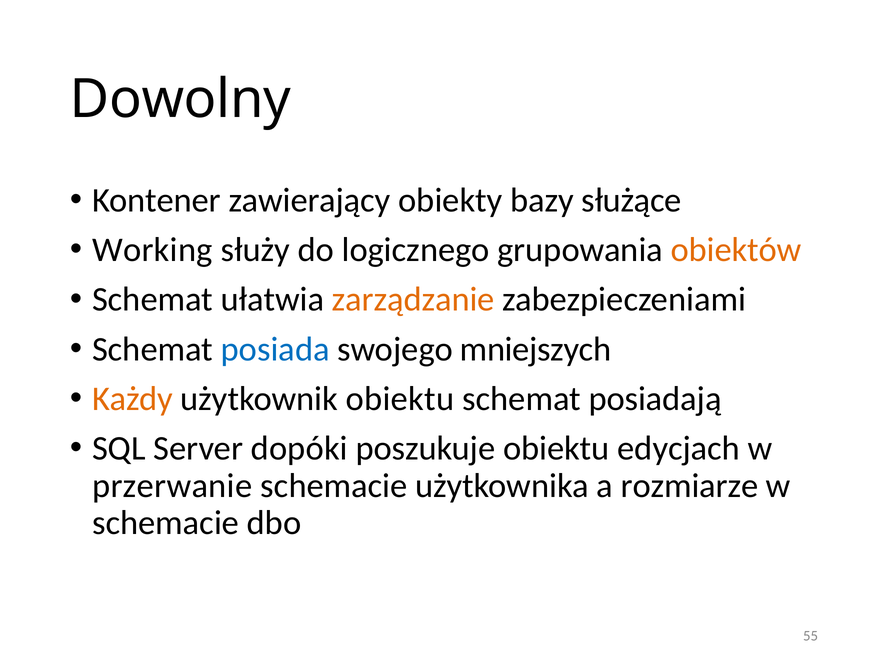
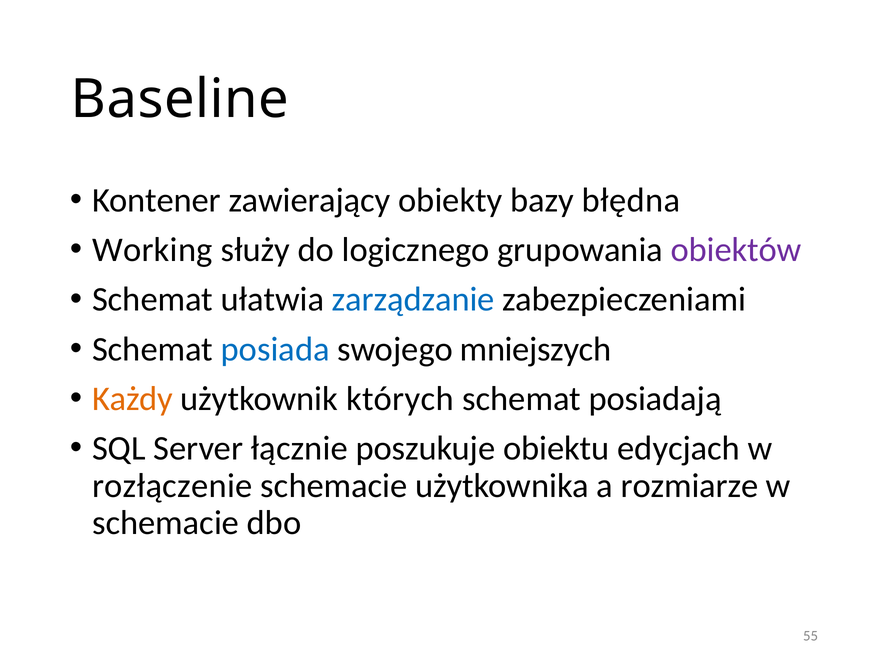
Dowolny: Dowolny -> Baseline (180, 99)
służące: służące -> błędna (631, 200)
obiektów colour: orange -> purple (736, 250)
zarządzanie colour: orange -> blue (413, 299)
użytkownik obiektu: obiektu -> których (400, 399)
dopóki: dopóki -> łącznie (299, 448)
przerwanie: przerwanie -> rozłączenie (172, 486)
